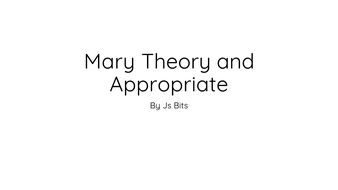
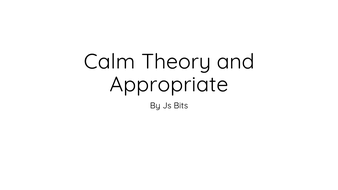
Mary: Mary -> Calm (109, 62)
